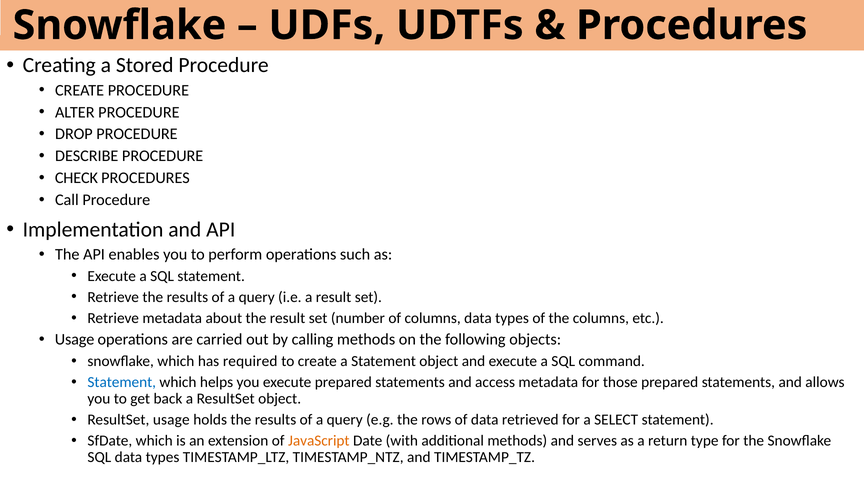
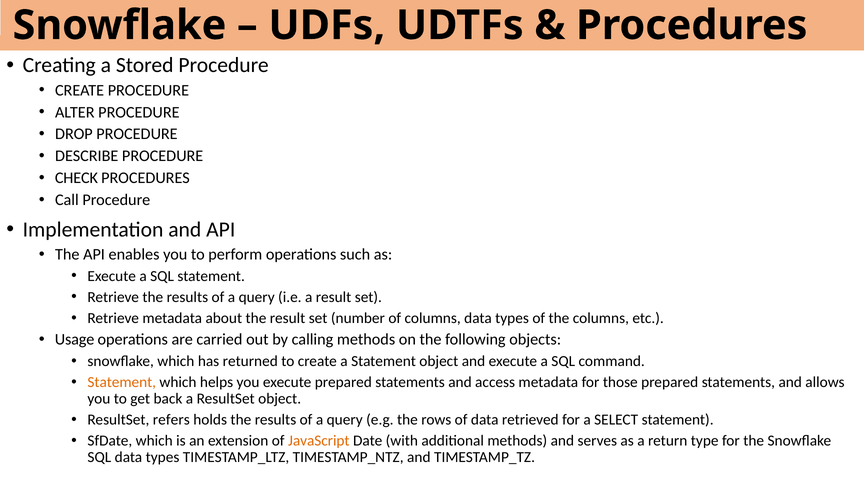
required: required -> returned (250, 361)
Statement colour: blue -> orange (122, 382)
ResultSet usage: usage -> refers (171, 420)
